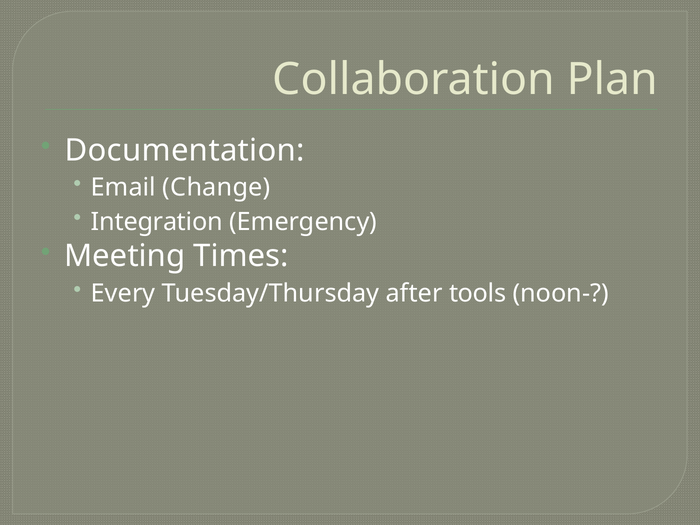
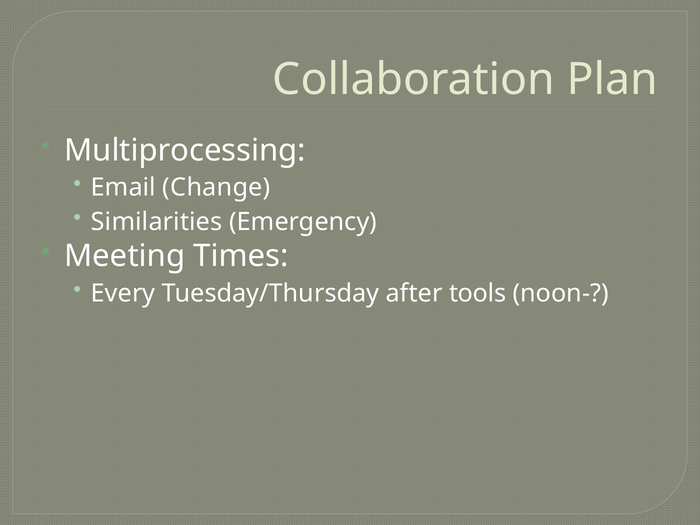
Documentation: Documentation -> Multiprocessing (185, 150)
Integration: Integration -> Similarities (157, 222)
